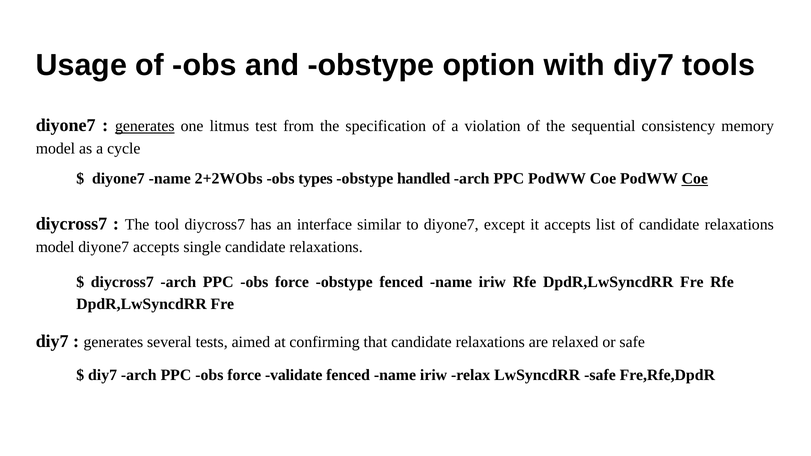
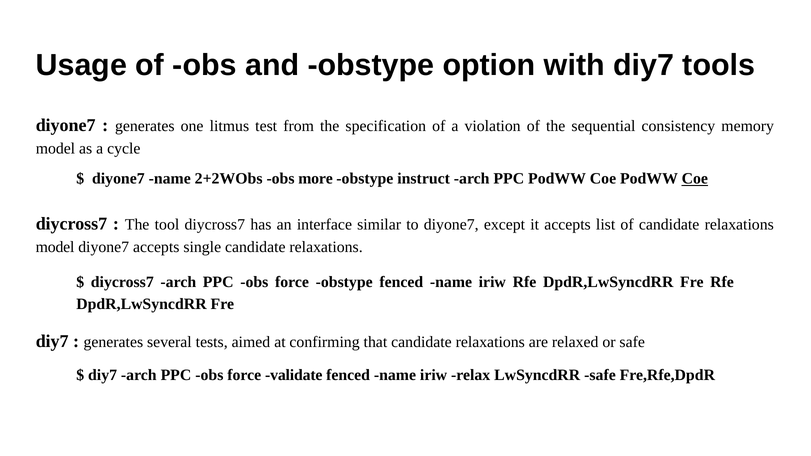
generates underline: present -> none (145, 126)
types: types -> more (316, 179)
handled: handled -> instruct (424, 179)
